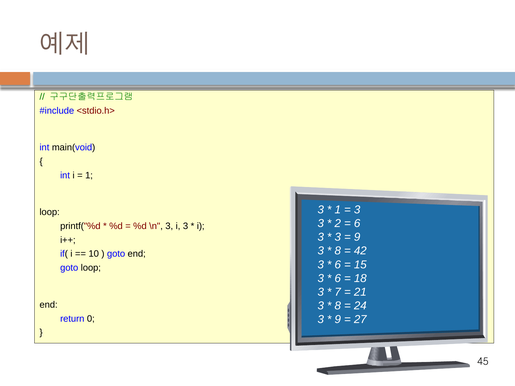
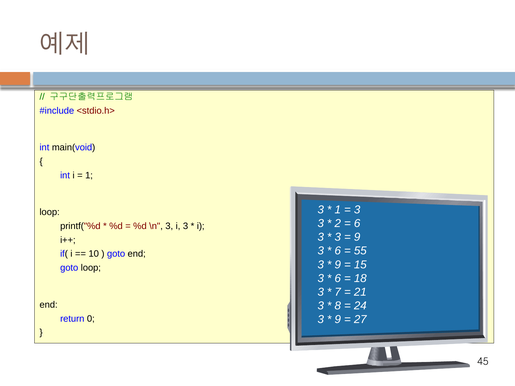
8: 8 -> 6 (338, 251)
42: 42 -> 55 (360, 251)
6: 6 -> 9 (338, 265)
